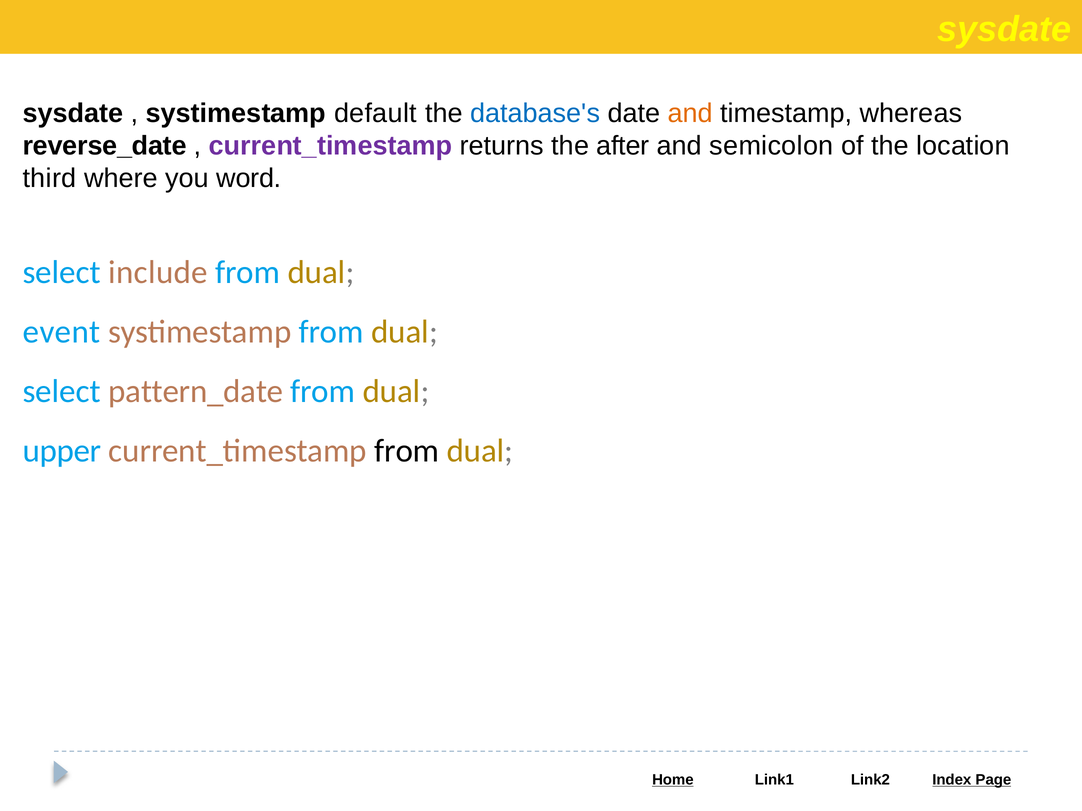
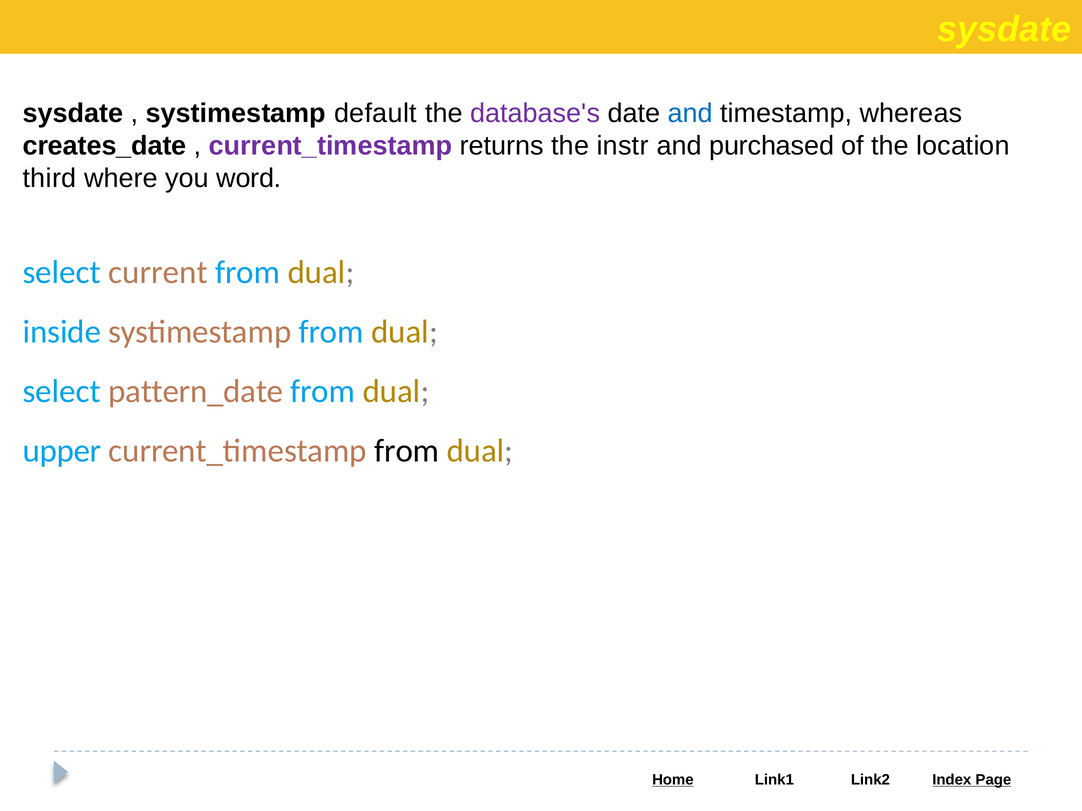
database's colour: blue -> purple (535, 114)
and colour: orange -> blue (690, 114)
reverse_date: reverse_date -> creates_date (105, 146)
after: after -> instr (623, 146)
semicolon: semicolon -> purchased (772, 146)
include: include -> current (158, 273)
event: event -> inside (62, 332)
